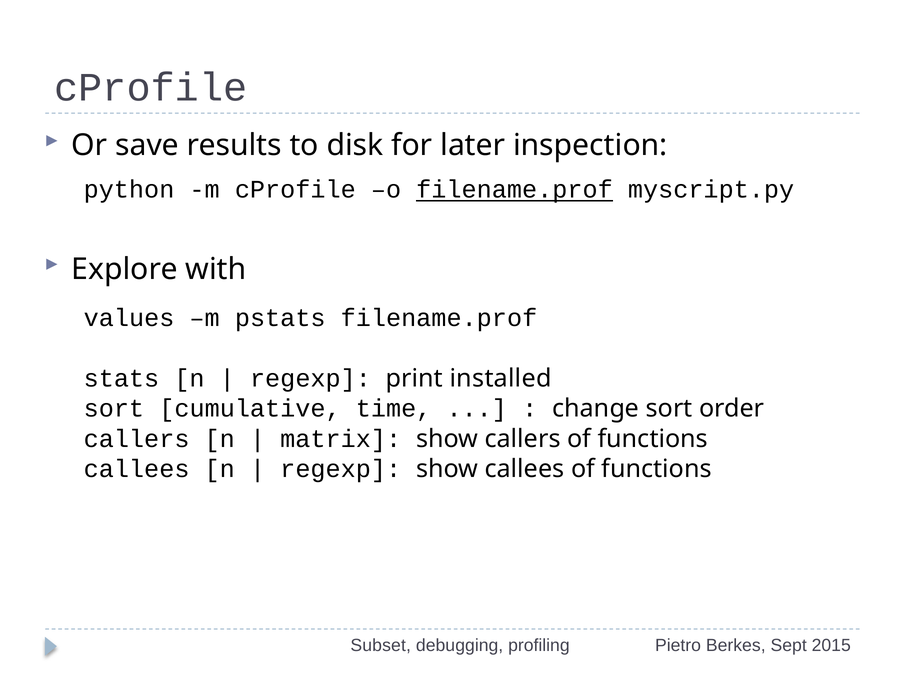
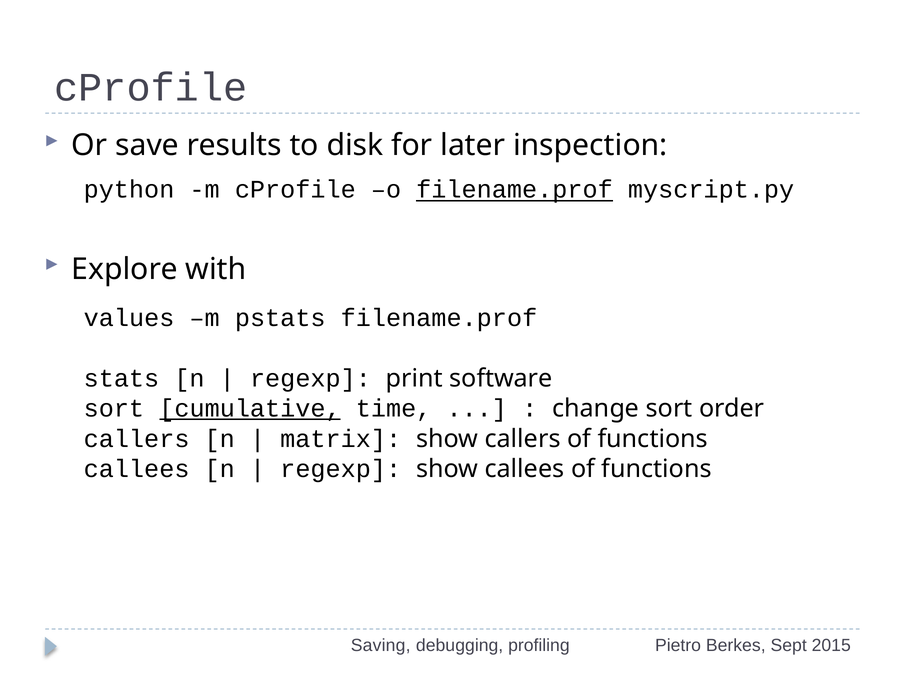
installed: installed -> software (501, 378)
cumulative underline: none -> present (250, 408)
Subset: Subset -> Saving (381, 645)
